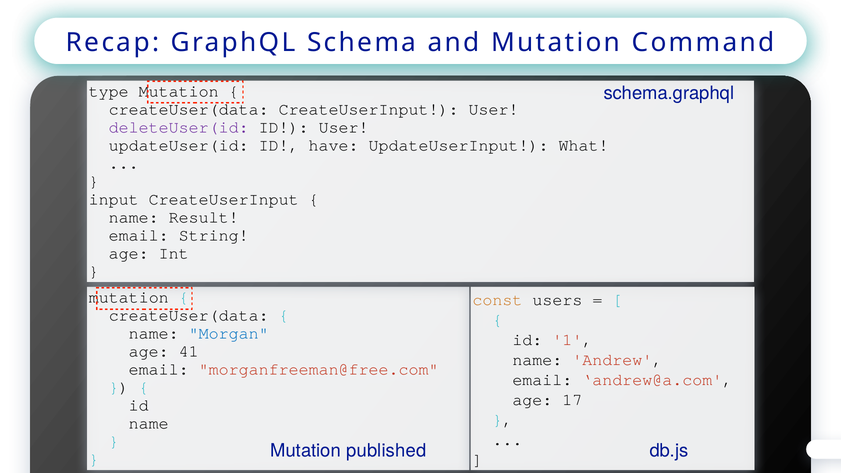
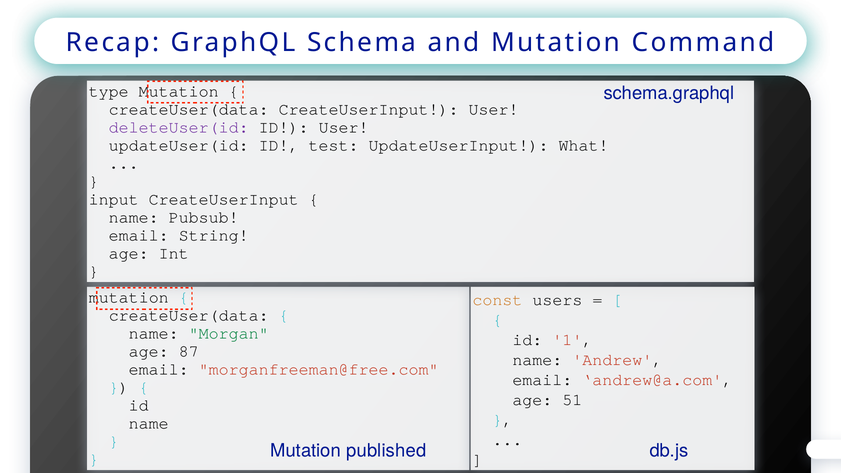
have: have -> test (334, 145)
Result: Result -> Pubsub (204, 217)
Morgan colour: blue -> green (229, 333)
41: 41 -> 87 (189, 351)
17: 17 -> 51 (572, 400)
